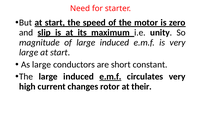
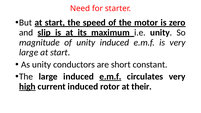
of large: large -> unity (86, 43)
As large: large -> unity (42, 65)
high underline: none -> present (27, 87)
current changes: changes -> induced (83, 87)
